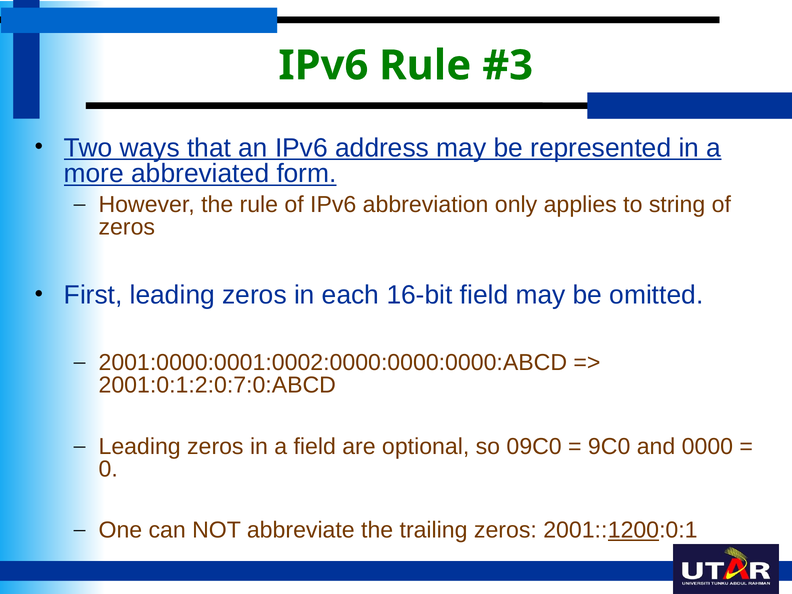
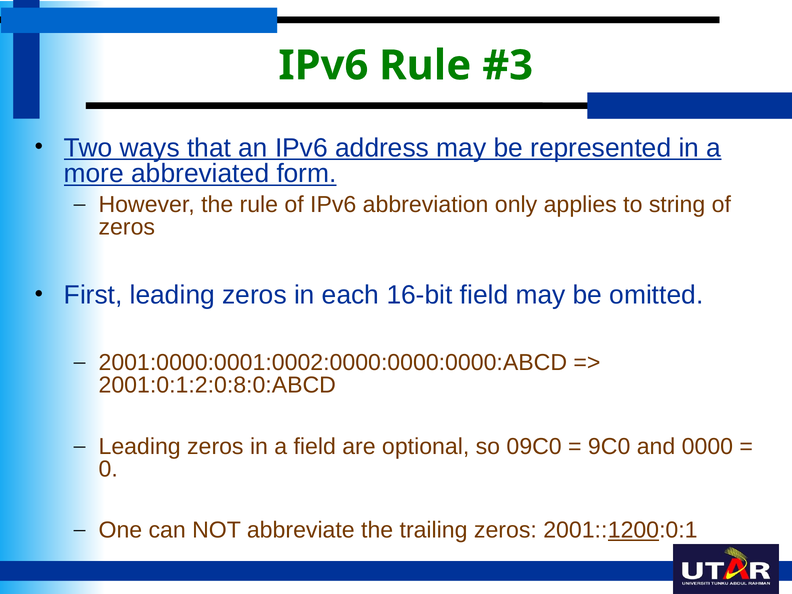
2001:0:1:2:0:7:0:ABCD: 2001:0:1:2:0:7:0:ABCD -> 2001:0:1:2:0:8:0:ABCD (217, 385)
